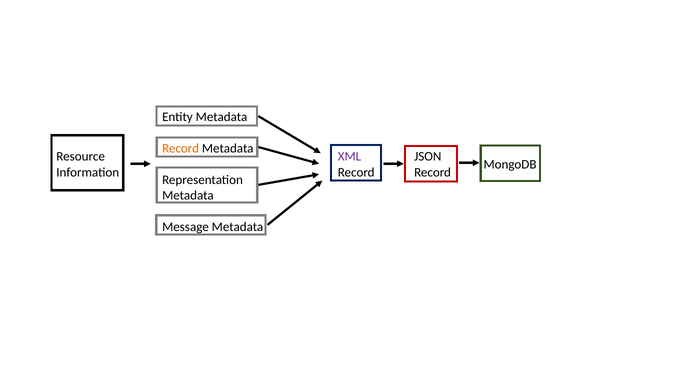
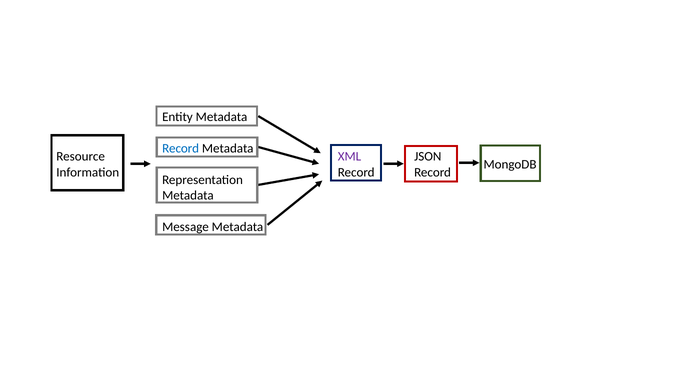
Record colour: orange -> blue (181, 148)
